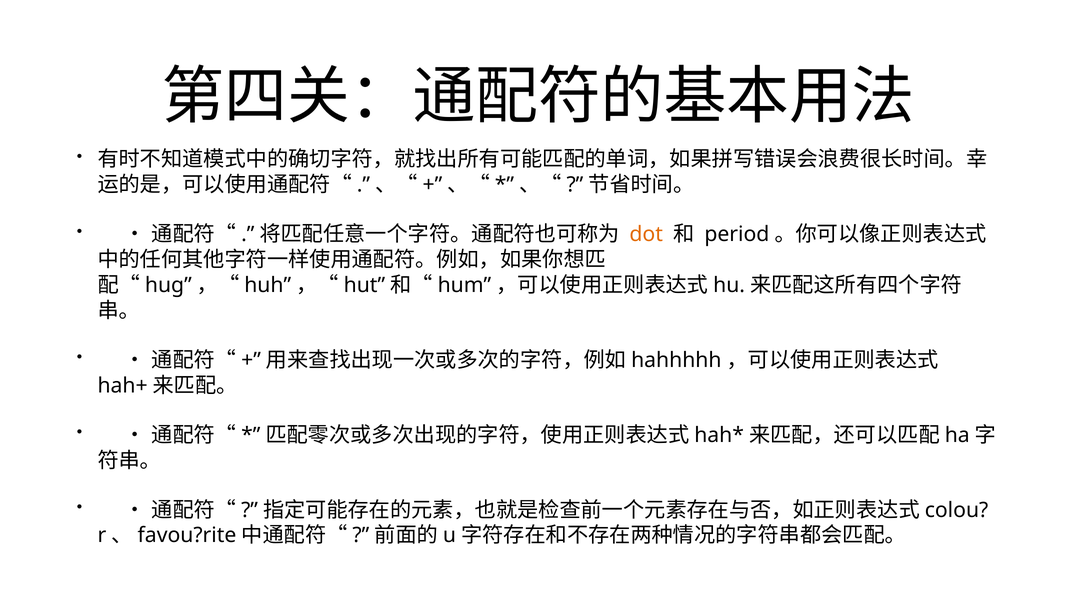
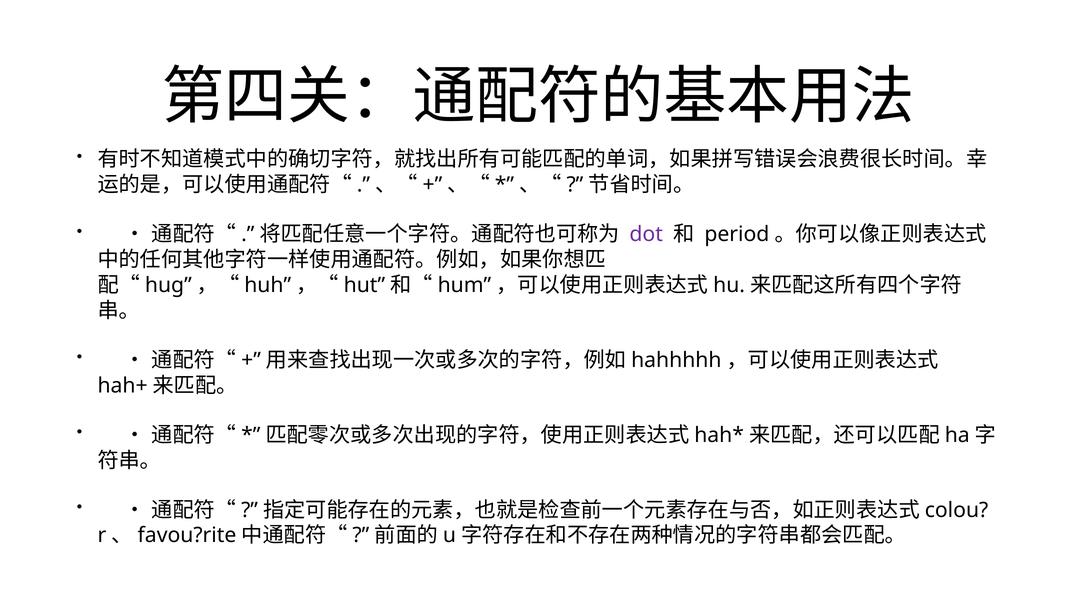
dot colour: orange -> purple (646, 234)
